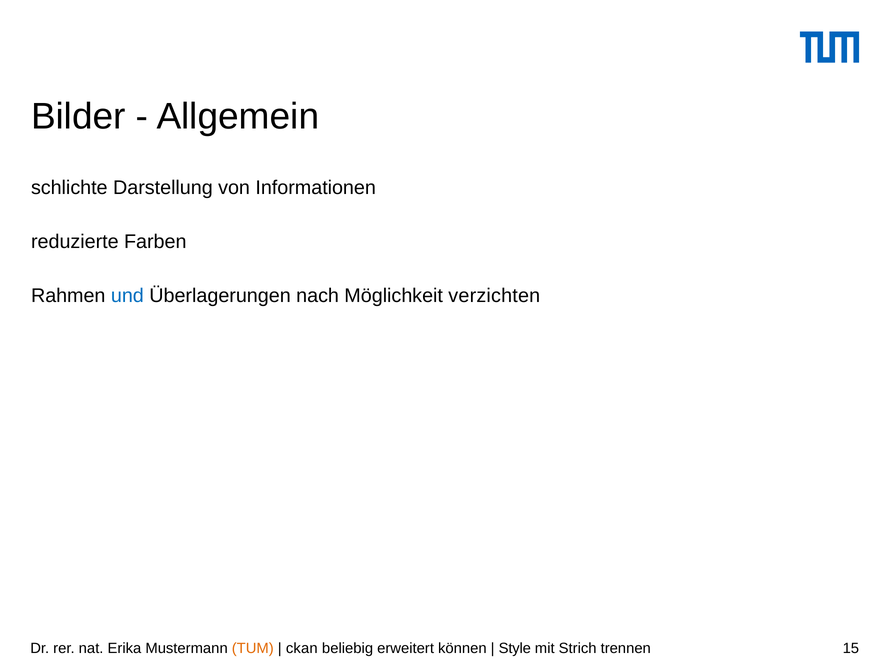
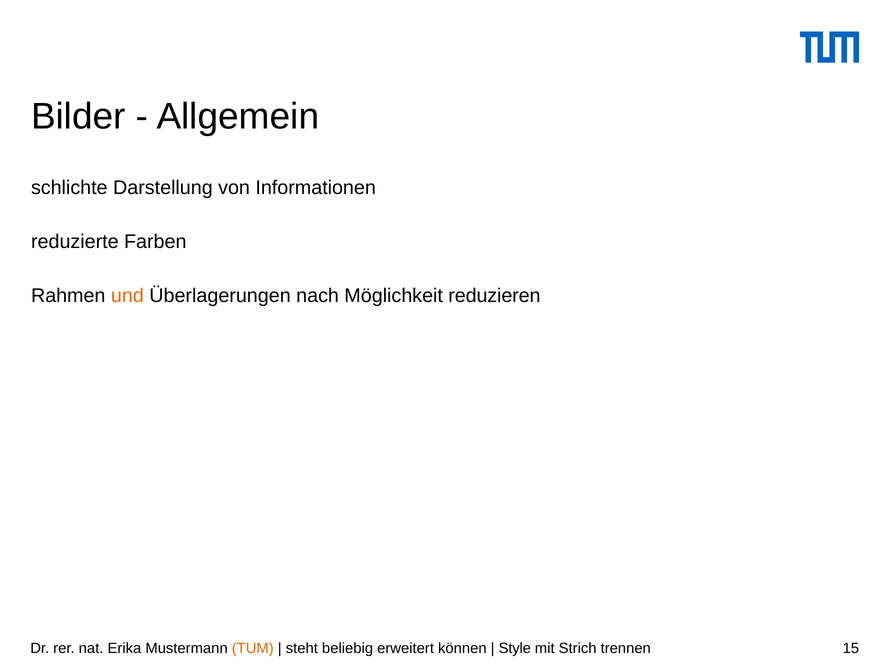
und colour: blue -> orange (127, 296)
verzichten: verzichten -> reduzieren (494, 296)
ckan: ckan -> steht (302, 649)
